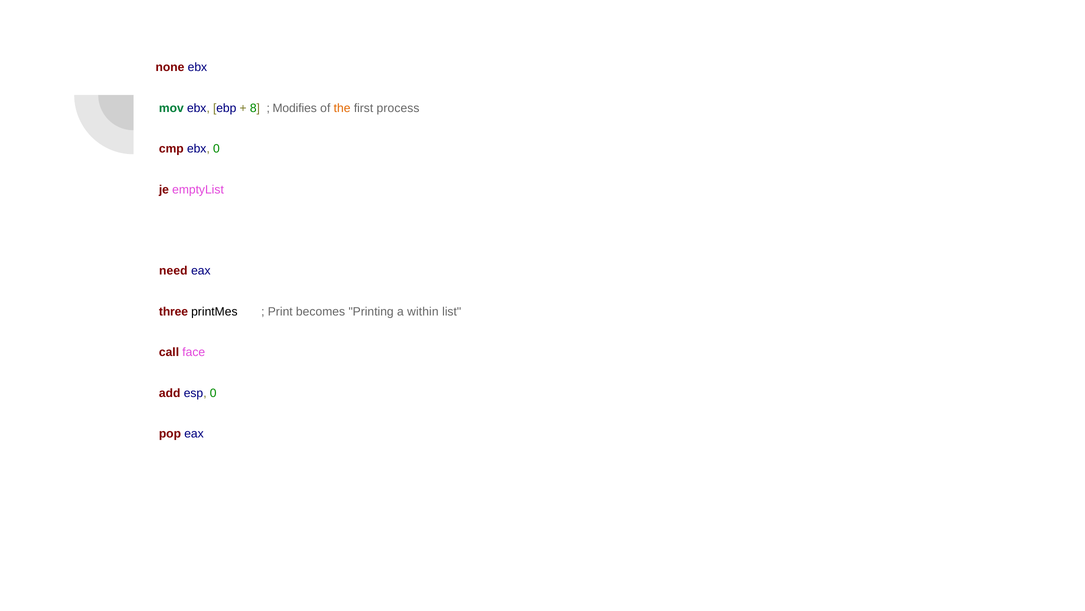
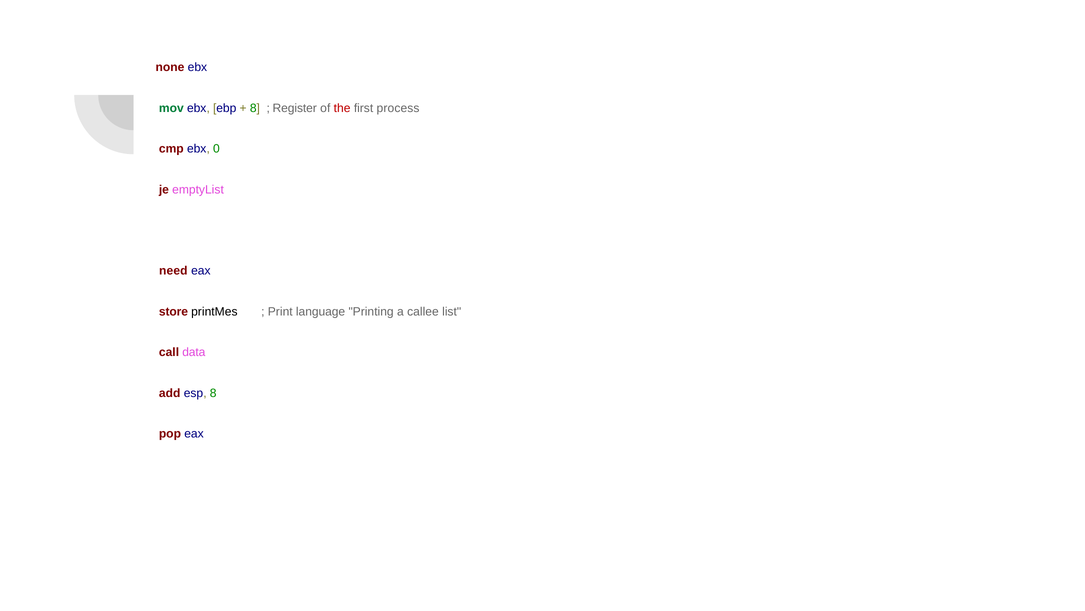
Modifies: Modifies -> Register (295, 108)
the colour: orange -> red (342, 108)
three: three -> store (173, 311)
becomes: becomes -> language (321, 311)
within: within -> callee (423, 311)
face: face -> data (194, 352)
esp 0: 0 -> 8 (213, 393)
